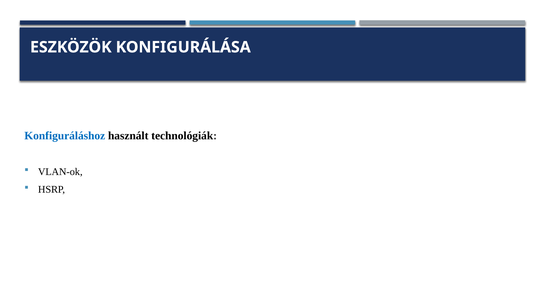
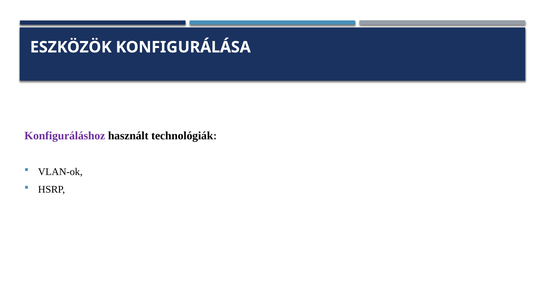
Konfiguráláshoz colour: blue -> purple (65, 135)
